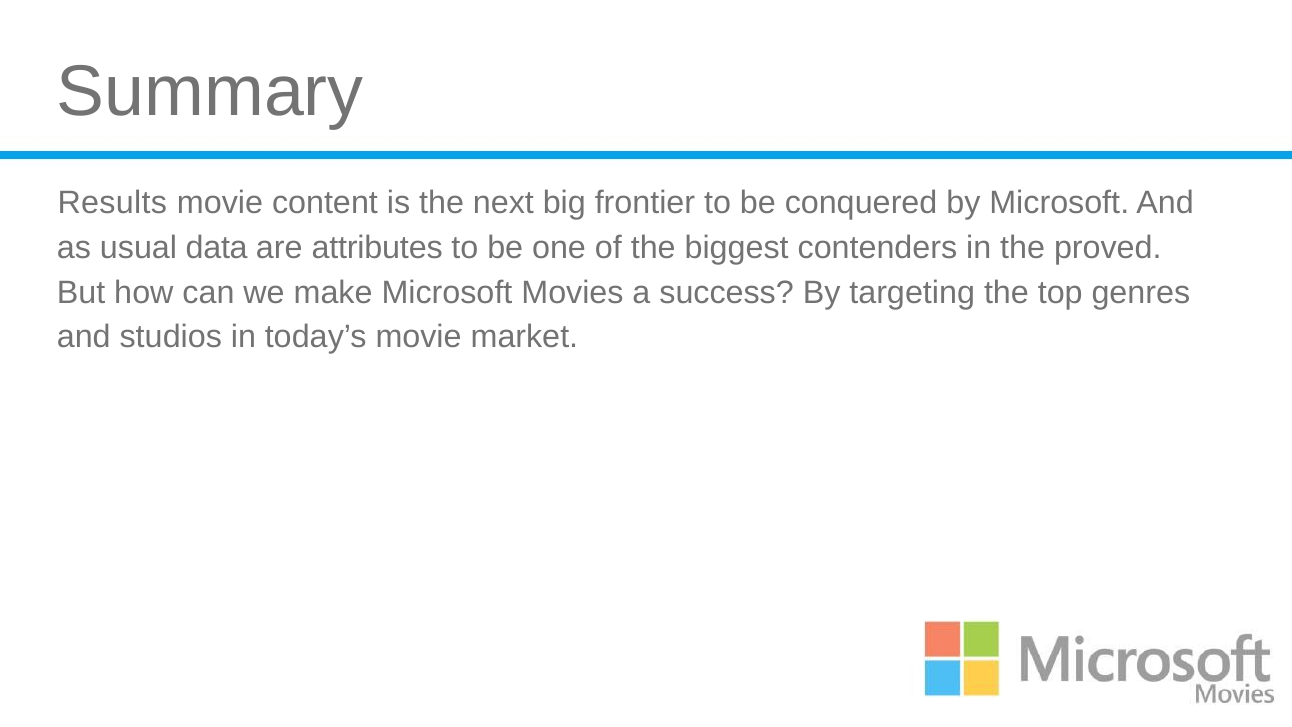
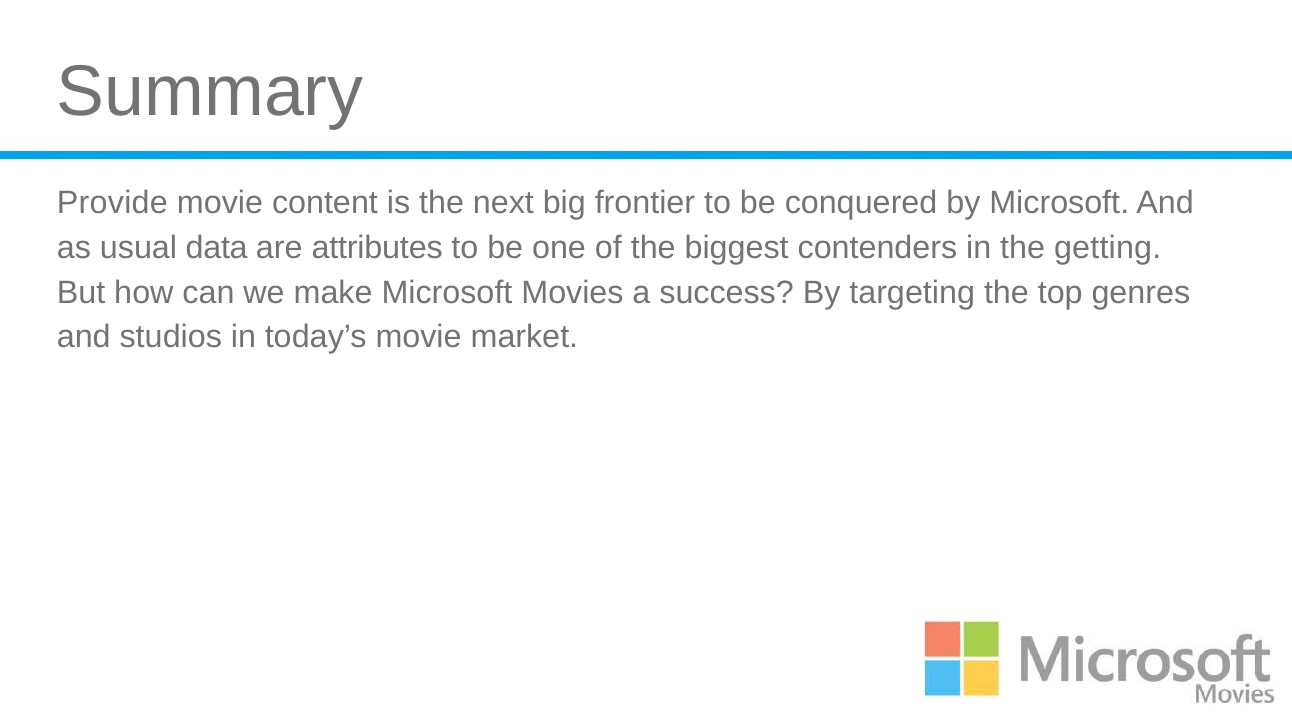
Results: Results -> Provide (112, 203)
proved: proved -> getting (1108, 248)
